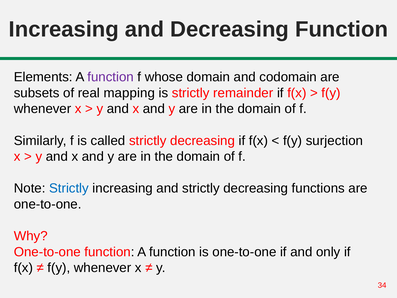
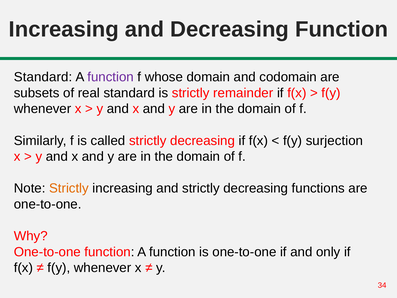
Elements: Elements -> Standard (43, 77)
real mapping: mapping -> standard (129, 93)
Strictly colour: blue -> orange (69, 188)
